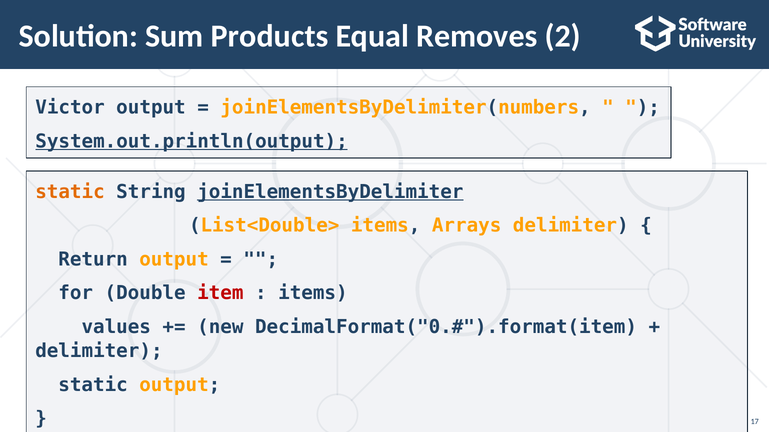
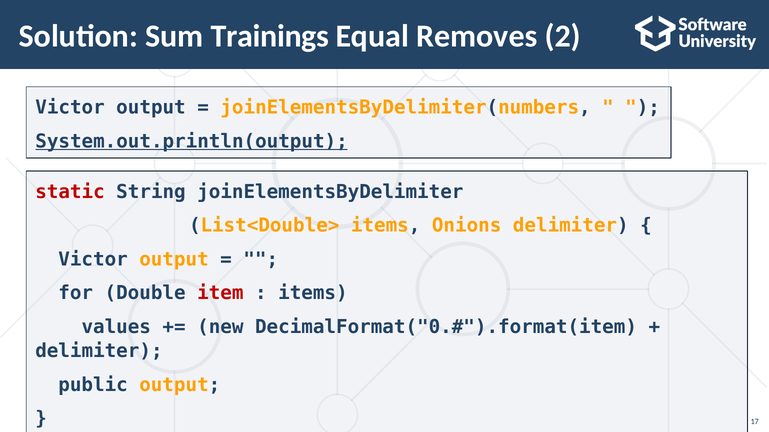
Products: Products -> Trainings (270, 36)
static colour: orange -> red (70, 192)
joinElementsByDelimiter underline: present -> none (330, 192)
Arrays: Arrays -> Onions (467, 226)
Return: Return -> Victor (93, 260)
static: static -> public (93, 385)
